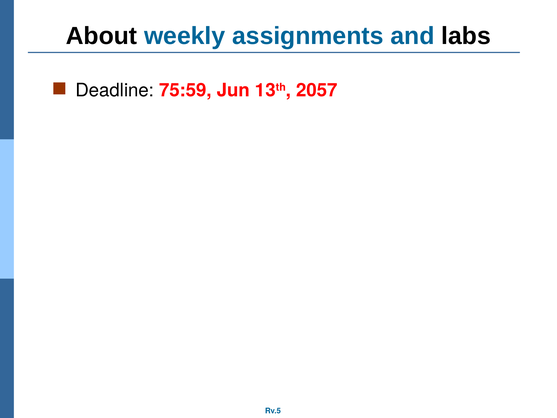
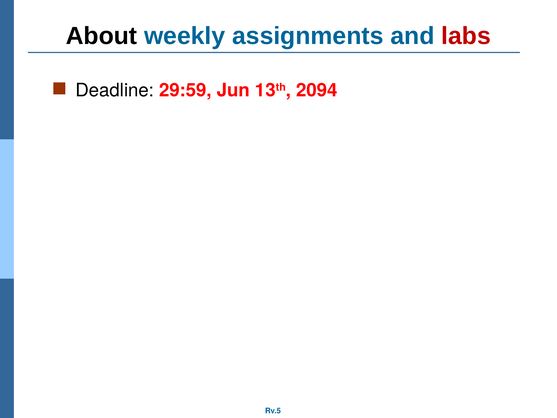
labs colour: black -> red (466, 36)
75:59: 75:59 -> 29:59 (185, 90)
2057: 2057 -> 2094 (317, 90)
